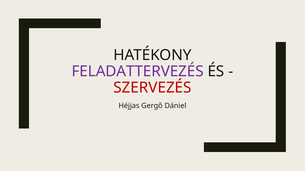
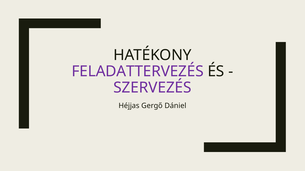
SZERVEZÉS colour: red -> purple (152, 88)
